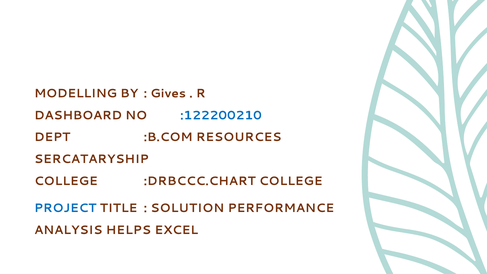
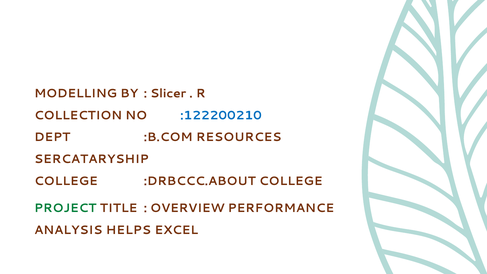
Gives: Gives -> Slicer (168, 93)
DASHBOARD: DASHBOARD -> COLLECTION (78, 115)
:DRBCCC.CHART: :DRBCCC.CHART -> :DRBCCC.ABOUT (200, 181)
PROJECT colour: blue -> green (65, 208)
SOLUTION: SOLUTION -> OVERVIEW (187, 208)
